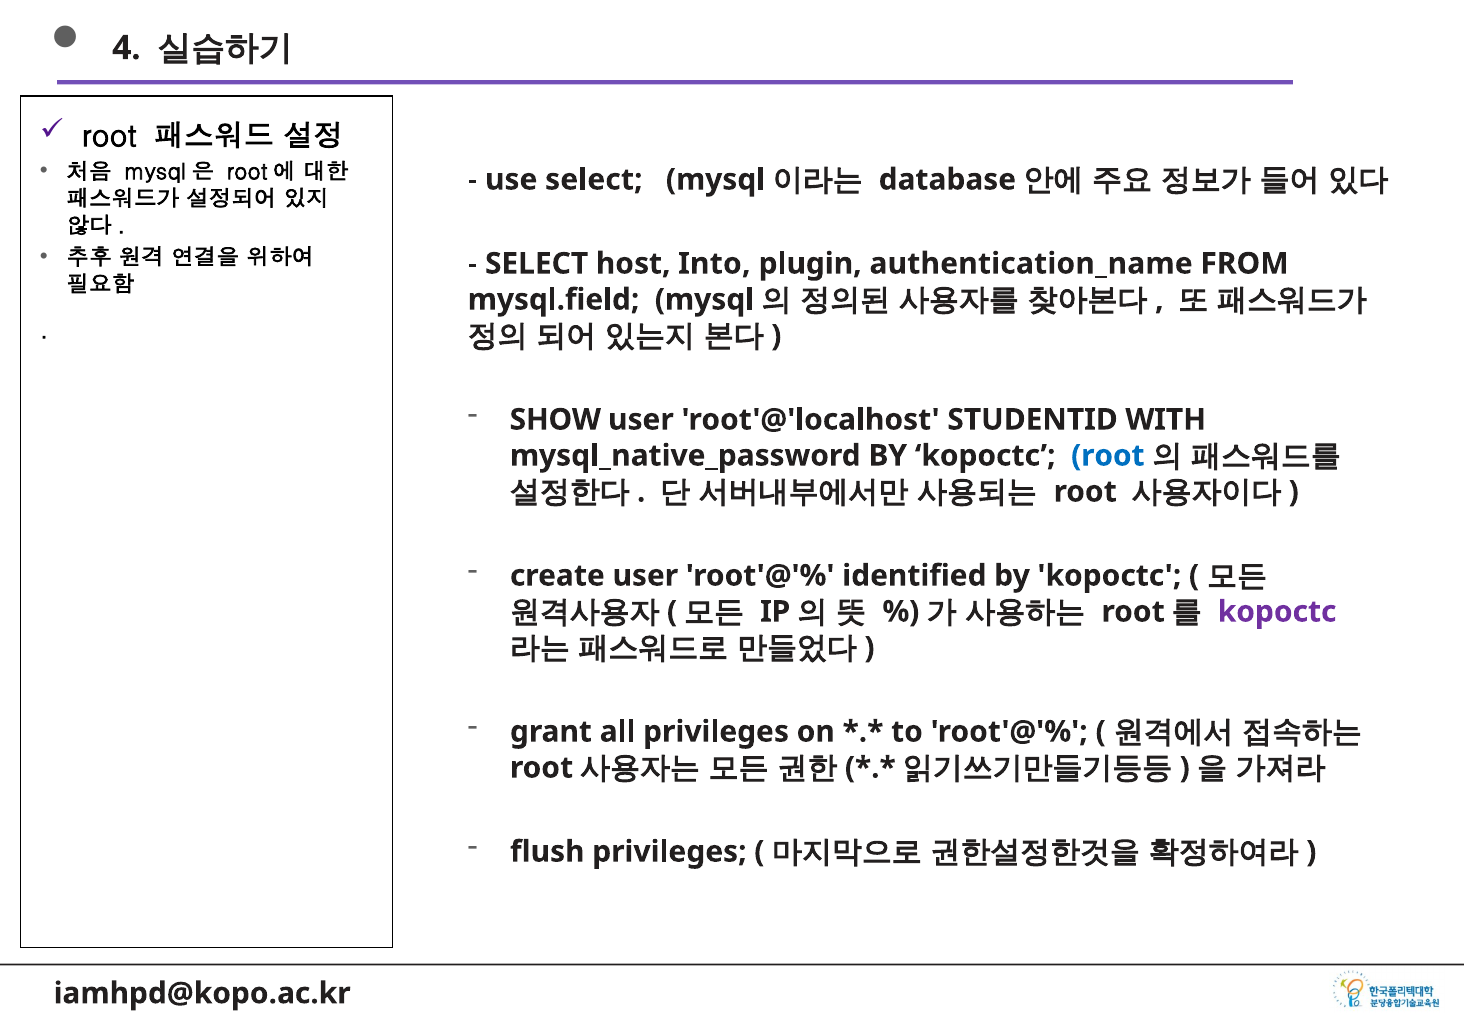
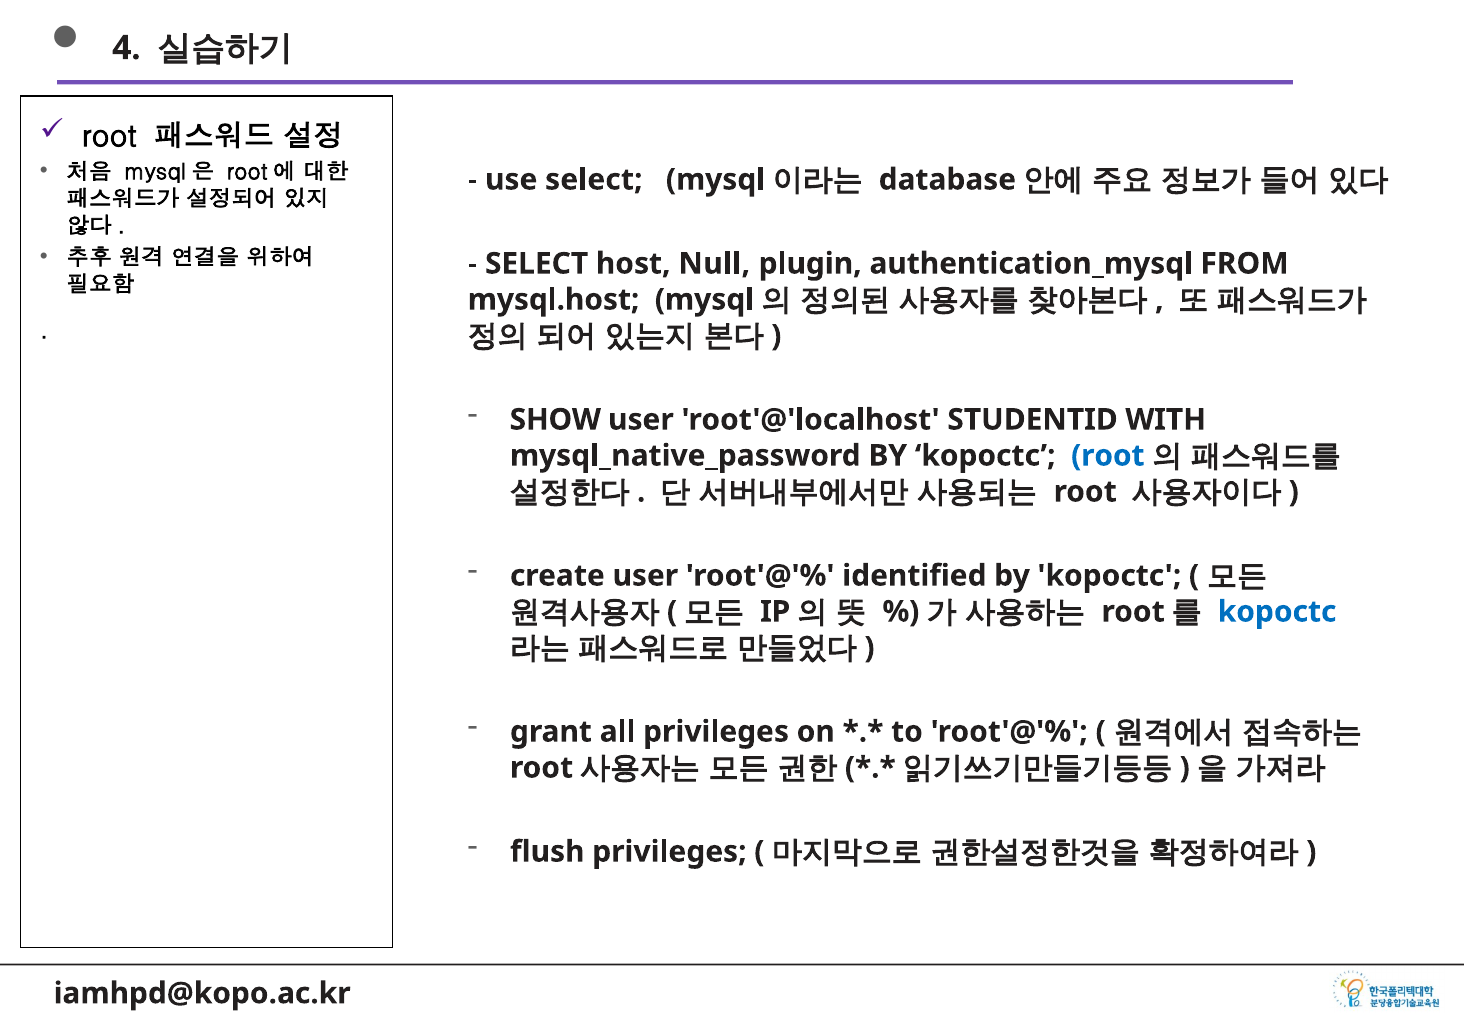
Into: Into -> Null (714, 264)
authentication_name: authentication_name -> authentication_mysql (1031, 264)
mysql.field: mysql.field -> mysql.host (554, 300)
kopoctc colour: purple -> blue (1277, 612)
